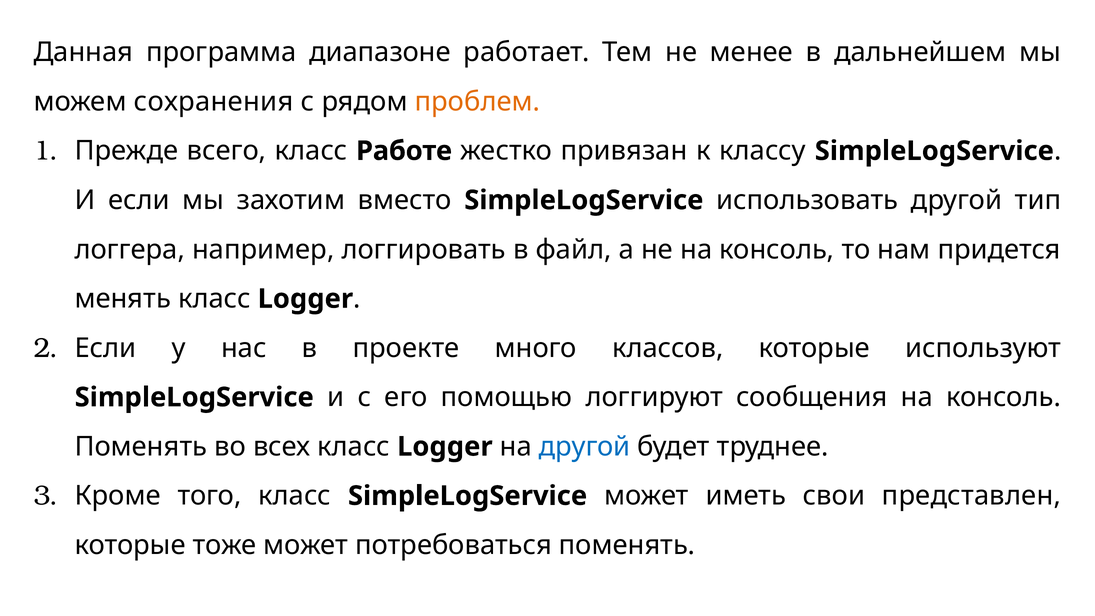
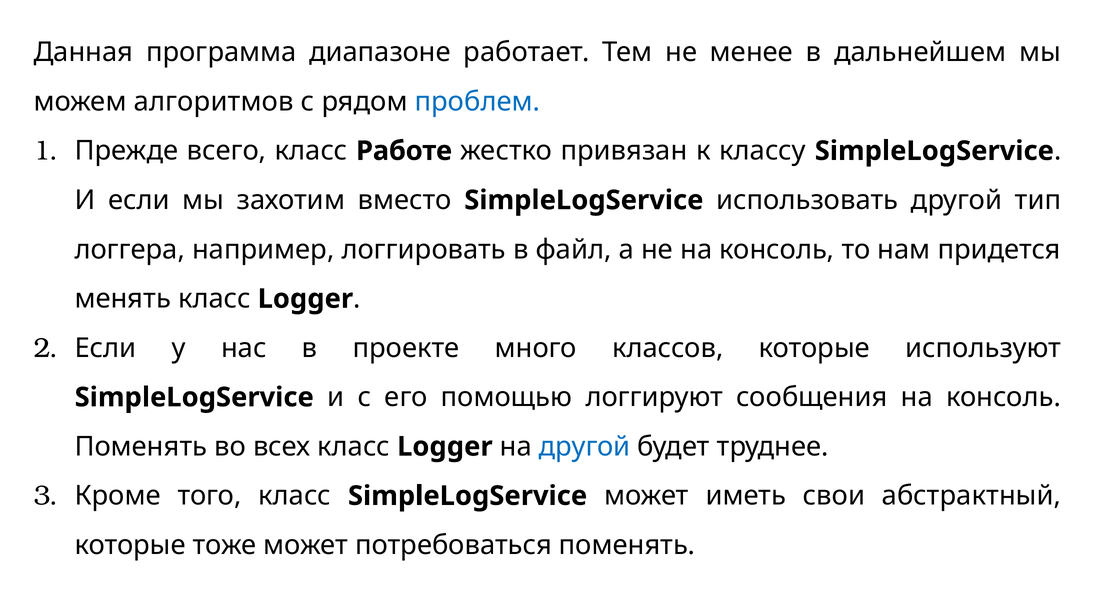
сохранения: сохранения -> алгоритмов (214, 102)
проблем colour: orange -> blue (477, 102)
представлен: представлен -> абстрактный (971, 496)
